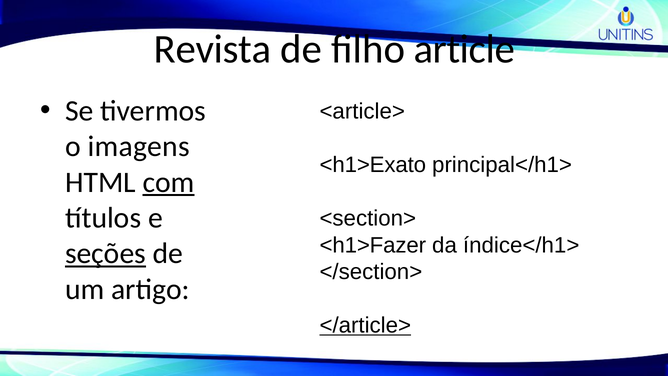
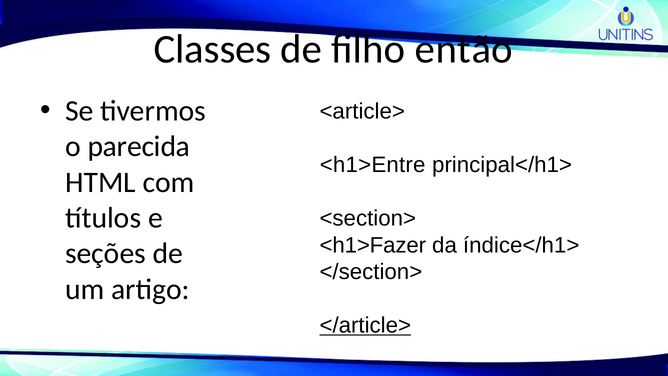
Revista: Revista -> Classes (213, 49)
article: article -> então (464, 49)
imagens: imagens -> parecida (139, 147)
<h1>Exato: <h1>Exato -> <h1>Entre (373, 165)
com underline: present -> none (169, 182)
seções underline: present -> none (106, 253)
